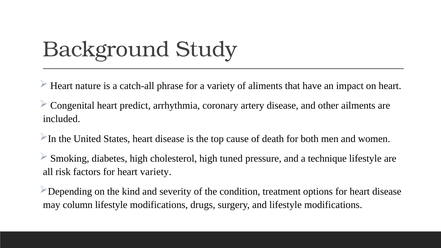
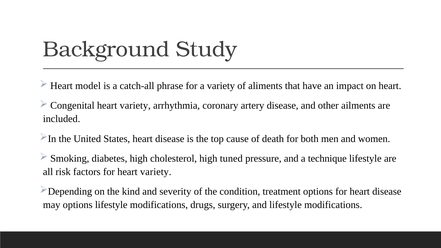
nature: nature -> model (88, 86)
Congenital heart predict: predict -> variety (135, 106)
may column: column -> options (78, 205)
